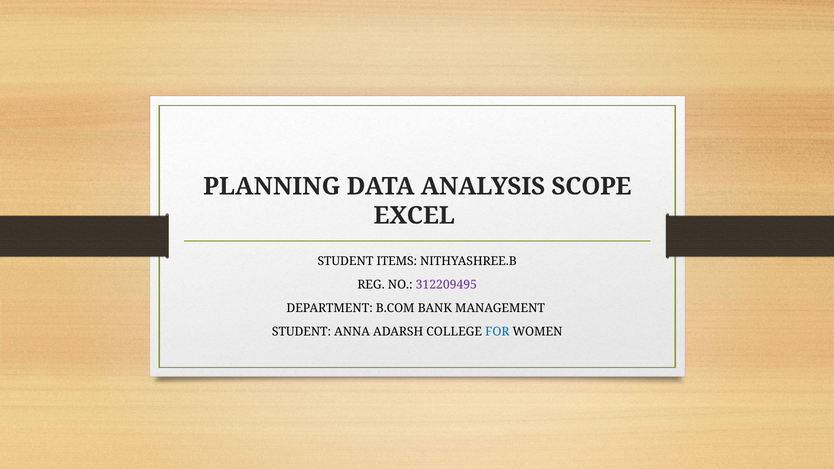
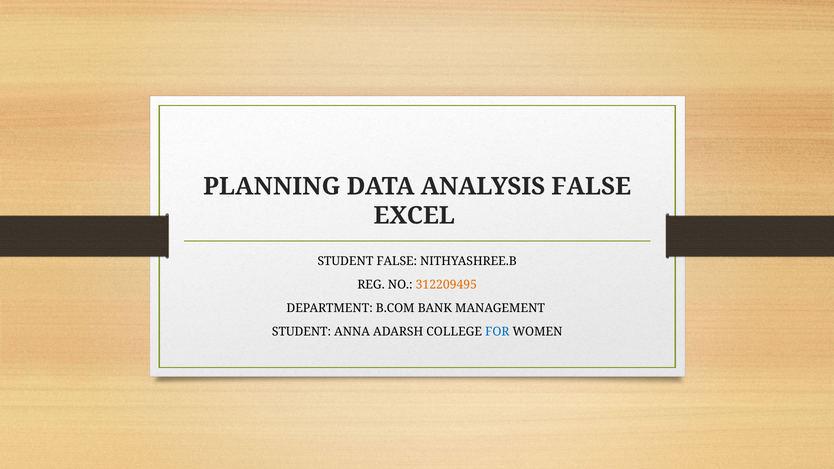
ANALYSIS SCOPE: SCOPE -> FALSE (591, 186)
STUDENT ITEMS: ITEMS -> FALSE (397, 261)
312209495 colour: purple -> orange (446, 285)
